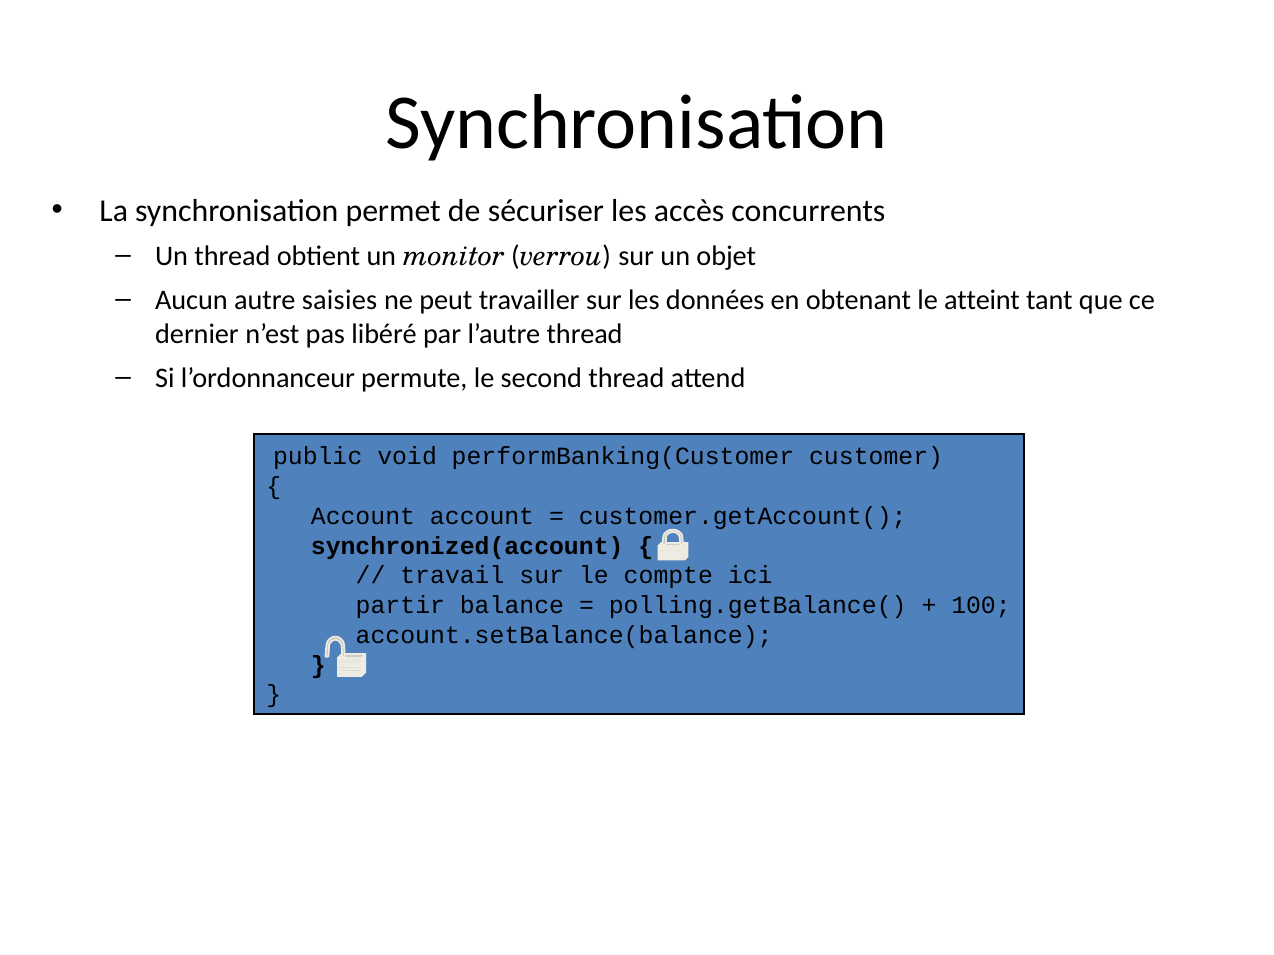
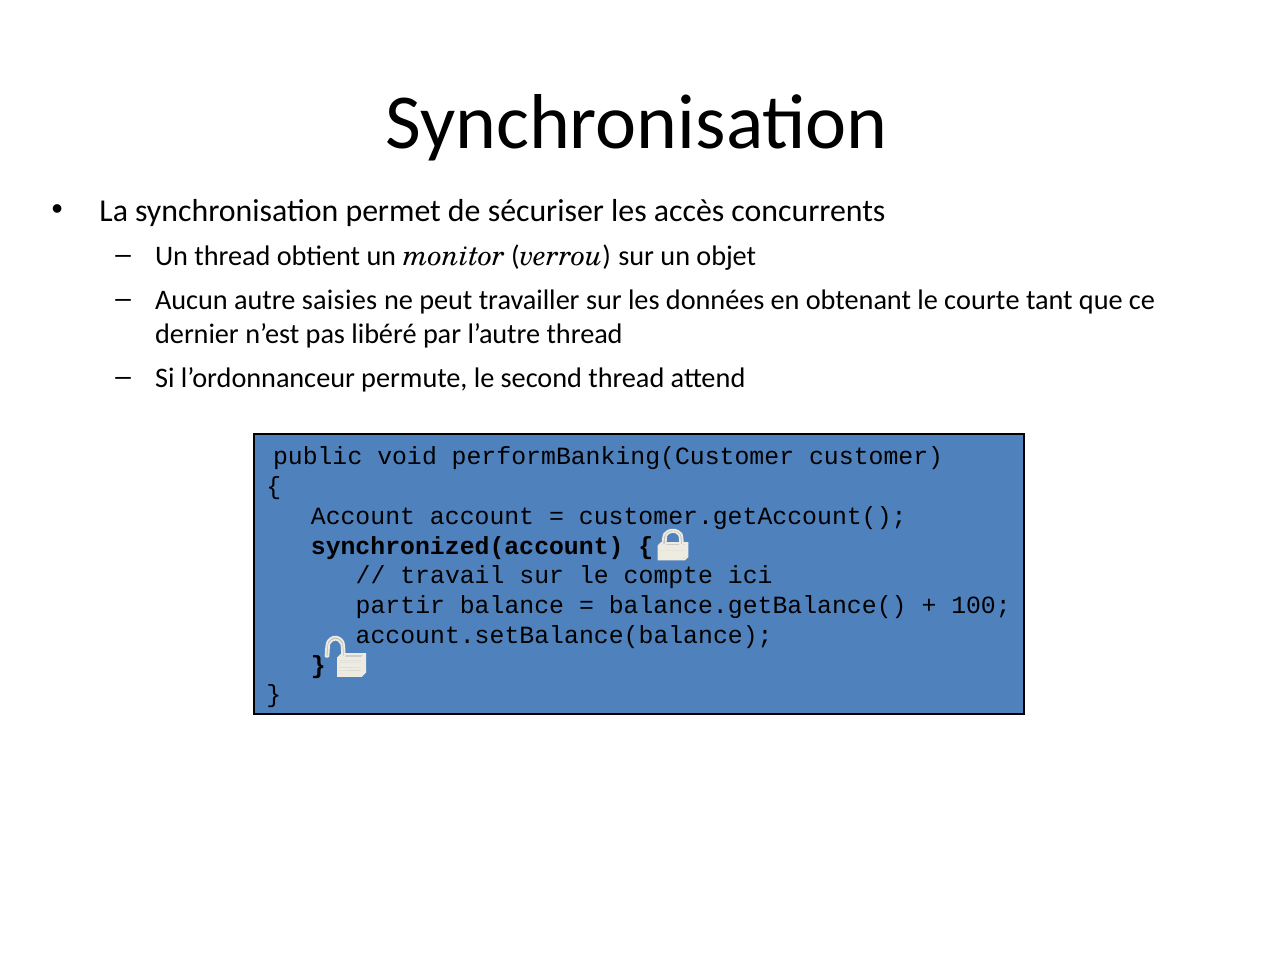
atteint: atteint -> courte (982, 300)
polling.getBalance(: polling.getBalance( -> balance.getBalance( (758, 606)
